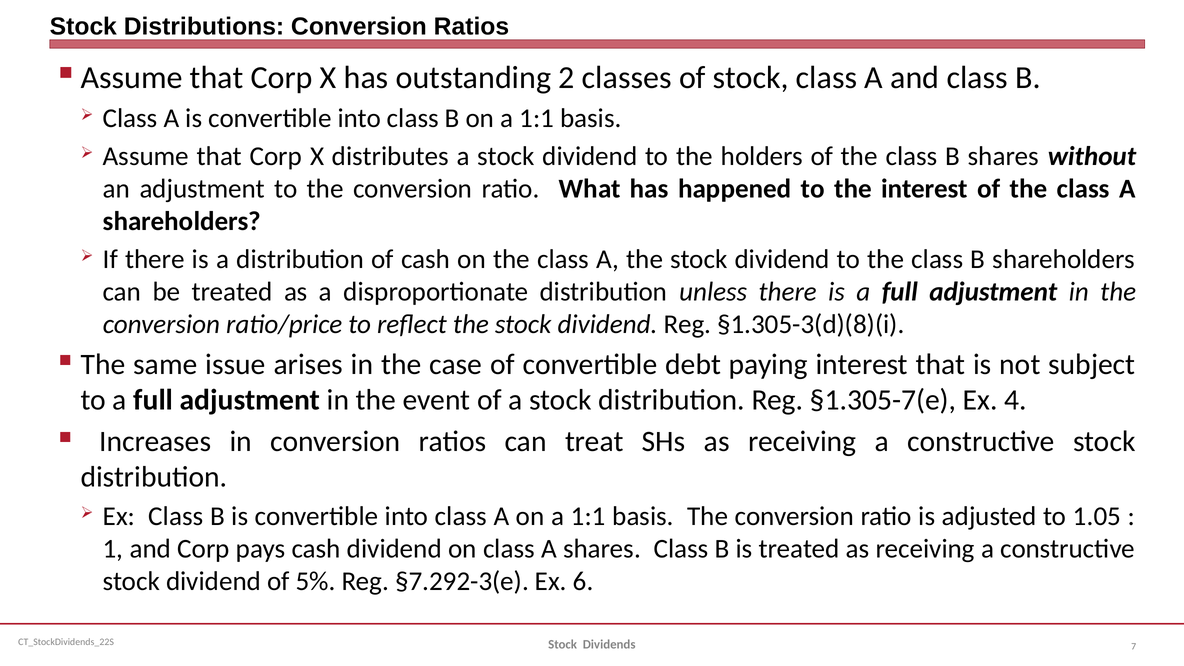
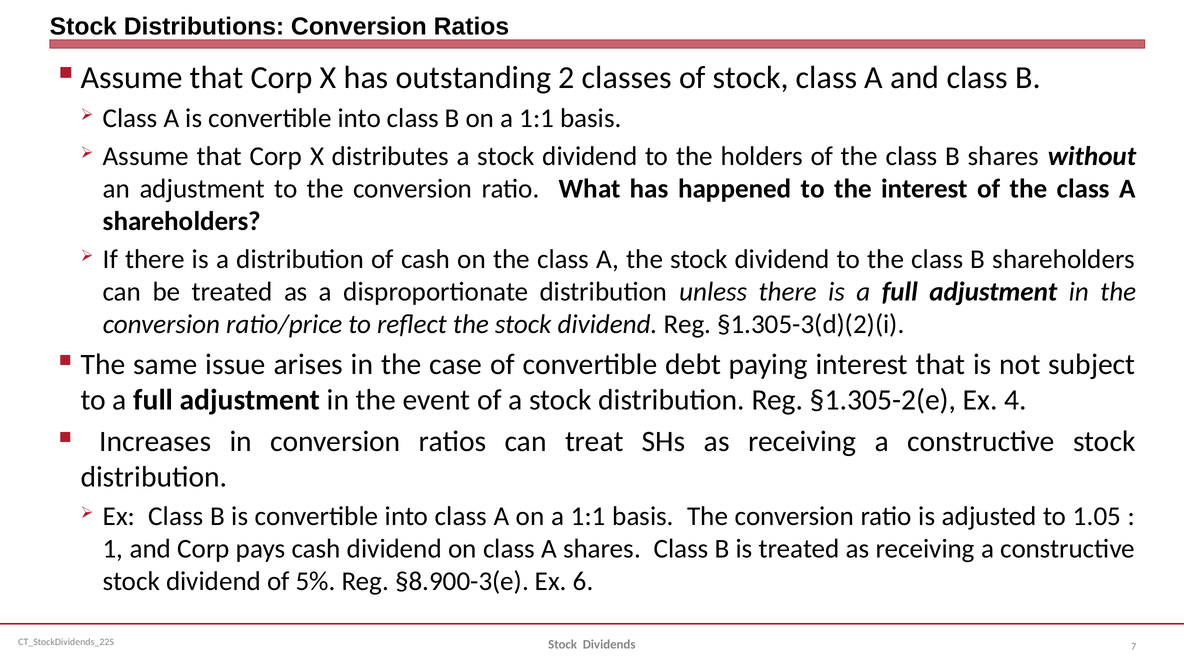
§1.305-3(d)(8)(i: §1.305-3(d)(8)(i -> §1.305-3(d)(2)(i (811, 324)
§1.305-7(e: §1.305-7(e -> §1.305-2(e (883, 400)
§7.292-3(e: §7.292-3(e -> §8.900-3(e (462, 581)
